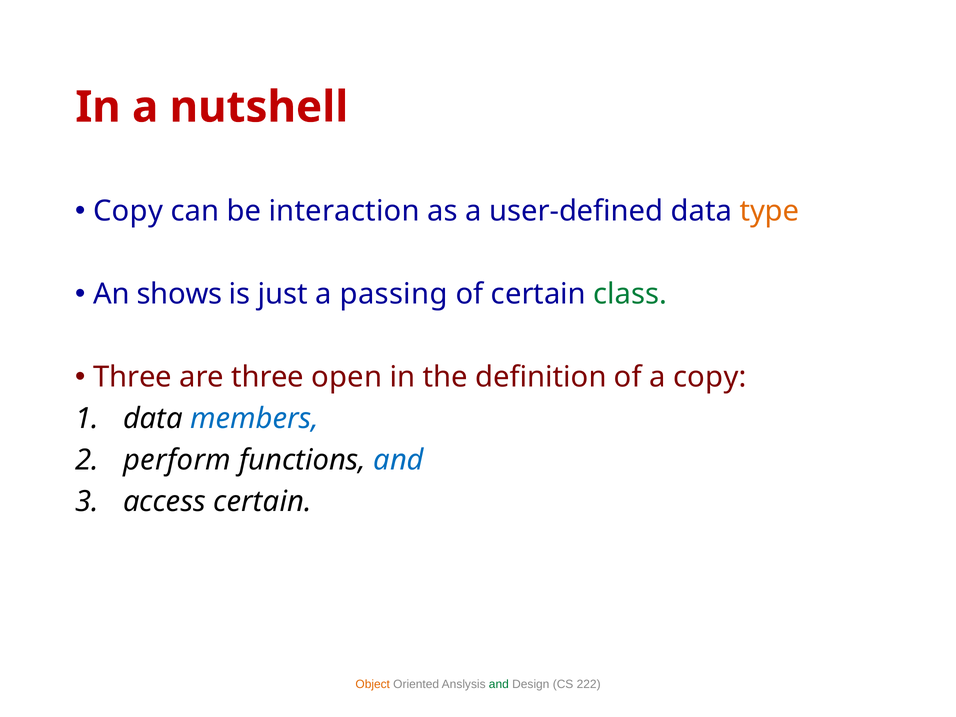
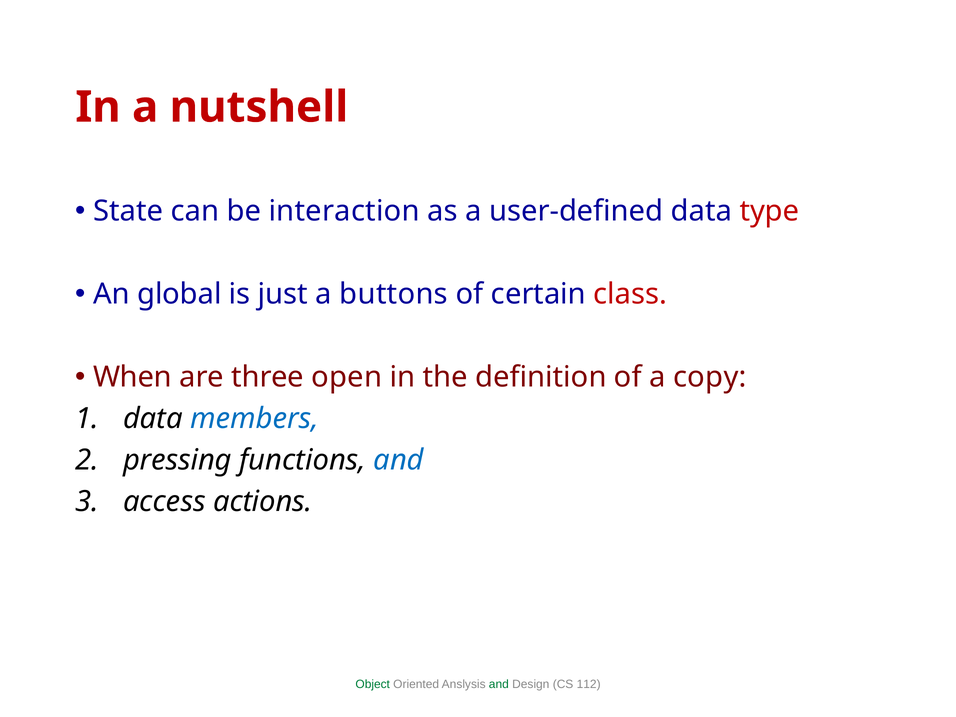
Copy: Copy -> State (128, 211)
type colour: orange -> red (769, 211)
shows: shows -> global (179, 294)
passing: passing -> buttons (394, 294)
class colour: green -> red (630, 294)
Three: Three -> When (133, 377)
perform: perform -> pressing (177, 460)
access certain: certain -> actions (263, 502)
Object colour: orange -> green (373, 684)
222: 222 -> 112 (589, 684)
